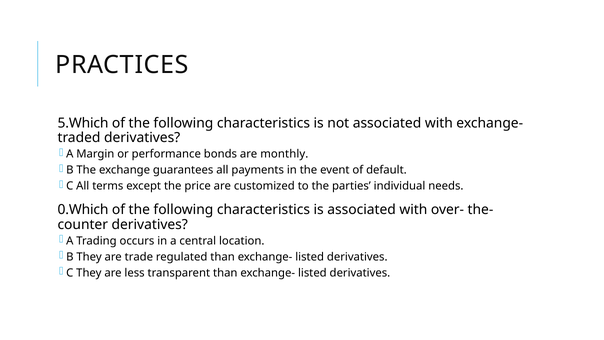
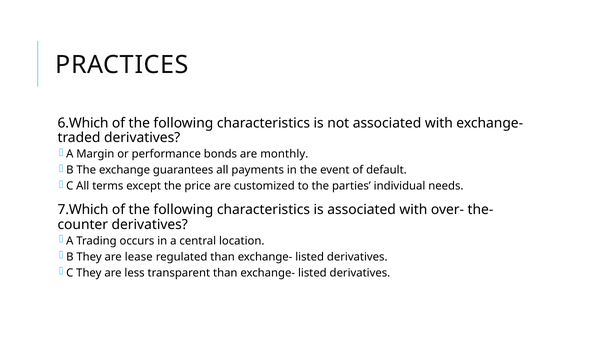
5.Which: 5.Which -> 6.Which (83, 123)
0.Which: 0.Which -> 7.Which (83, 210)
trade: trade -> lease (139, 257)
